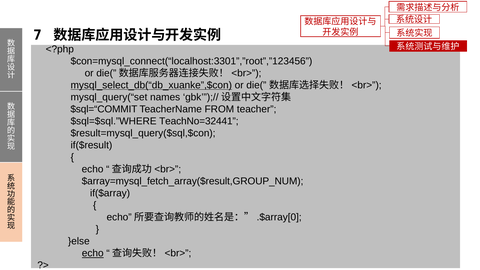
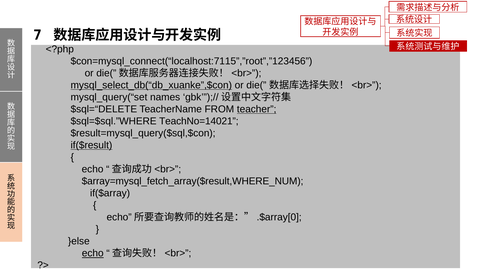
$con=mysql_connect(“localhost:3301”,”root”,”123456: $con=mysql_connect(“localhost:3301”,”root”,”123456 -> $con=mysql_connect(“localhost:7115”,”root”,”123456 (191, 61)
$sql=“COMMIT: $sql=“COMMIT -> $sql=“DELETE (104, 109)
teacher underline: none -> present (257, 109)
TeachNo=32441: TeachNo=32441 -> TeachNo=14021 (199, 121)
if($result underline: none -> present (91, 145)
$array=mysql_fetch_array($result,GROUP_NUM: $array=mysql_fetch_array($result,GROUP_NUM -> $array=mysql_fetch_array($result,WHERE_NUM (193, 181)
